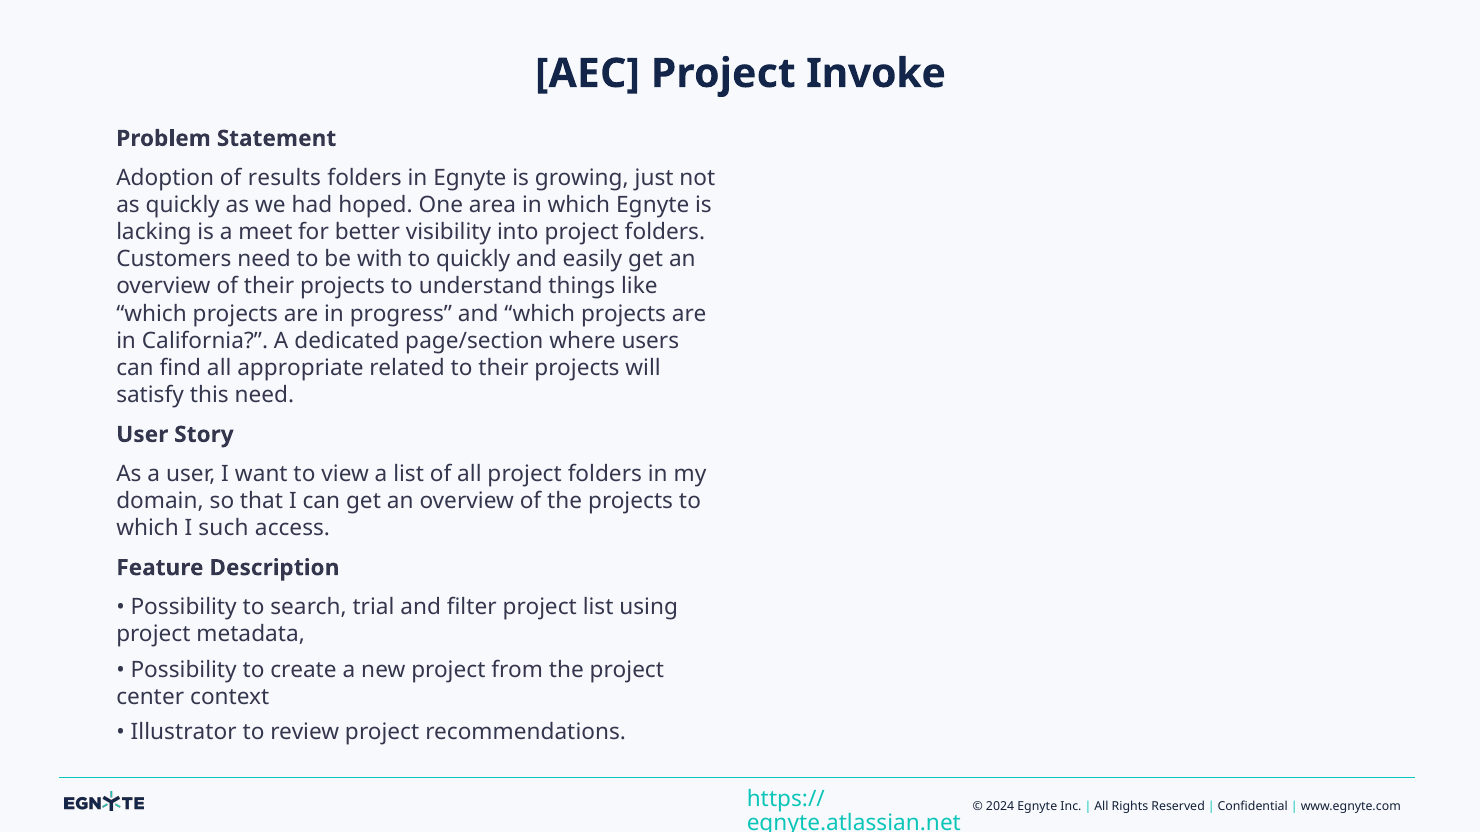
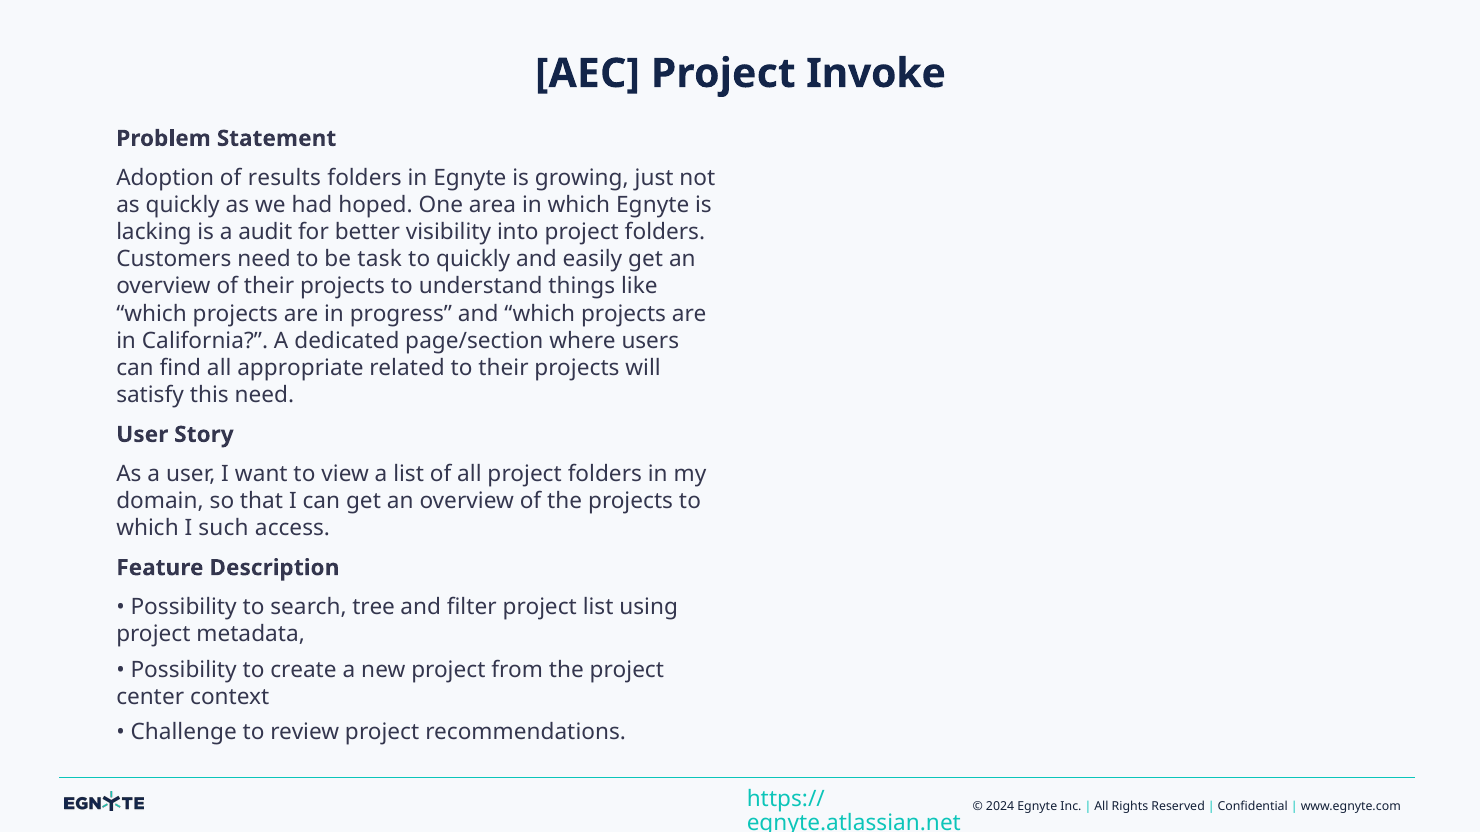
meet: meet -> audit (265, 232)
with: with -> task (380, 260)
trial: trial -> tree (374, 608)
Illustrator: Illustrator -> Challenge (184, 733)
